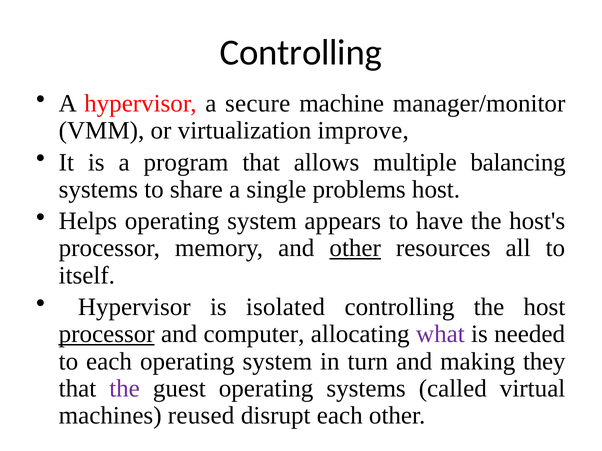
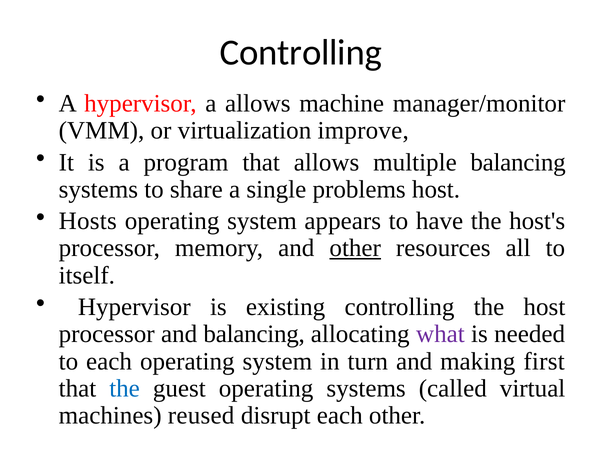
a secure: secure -> allows (258, 103)
Helps: Helps -> Hosts (88, 221)
isolated: isolated -> existing (286, 307)
processor underline: present -> none (107, 335)
and computer: computer -> balancing (254, 335)
they: they -> first (544, 362)
the colour: purple -> blue (125, 389)
